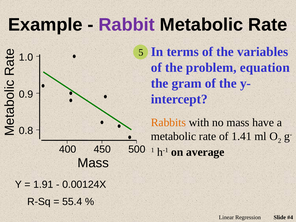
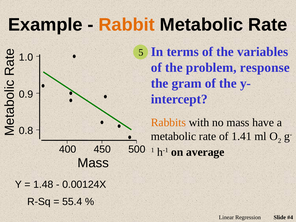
Rabbit colour: purple -> orange (127, 25)
equation: equation -> response (265, 67)
1.91: 1.91 -> 1.48 (43, 184)
